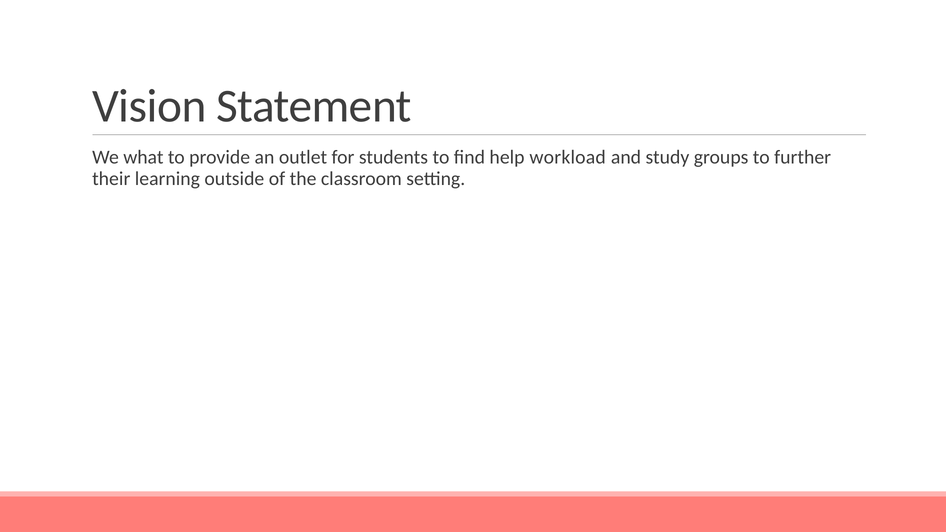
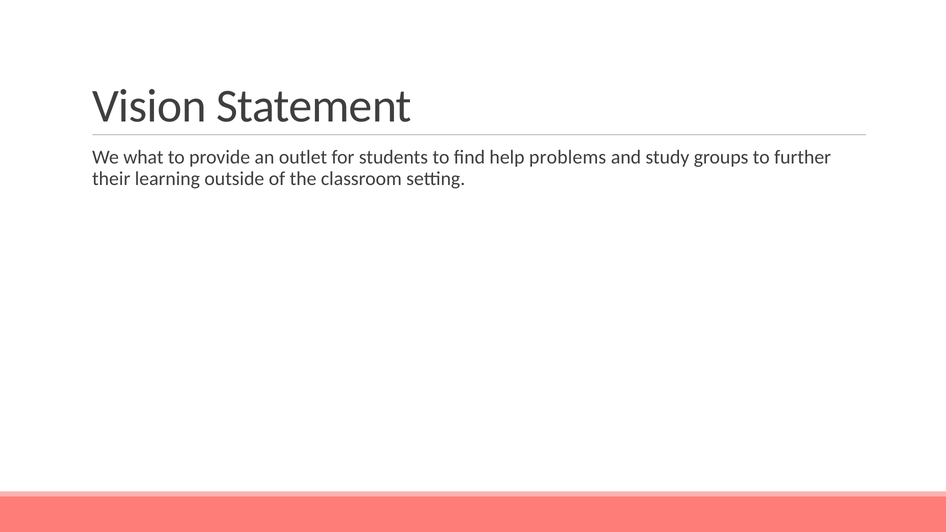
workload: workload -> problems (568, 157)
